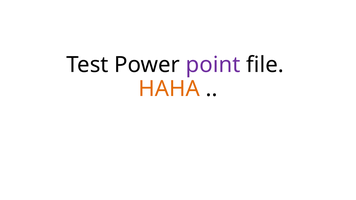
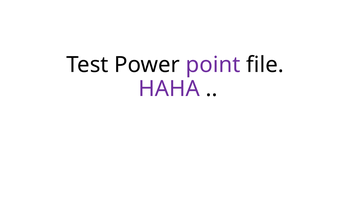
HAHA colour: orange -> purple (169, 89)
